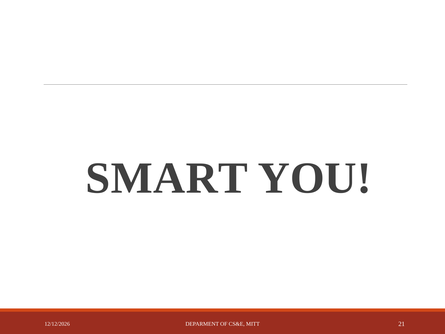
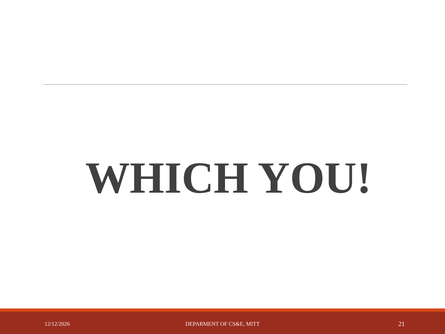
SMART: SMART -> WHICH (167, 178)
